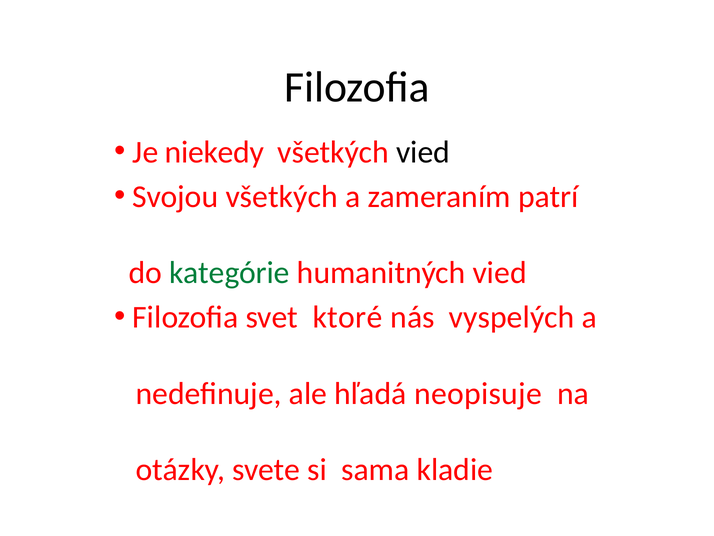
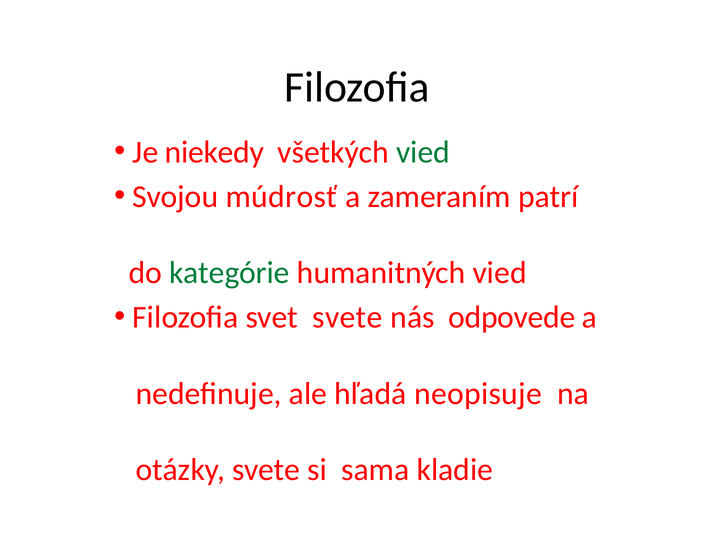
vied colour: black -> green (423, 152)
Svojou všetkých: všetkých -> múdrosť (282, 196)
svet ktoré: ktoré -> svete (348, 317)
vyspelých: vyspelých -> odpovede (512, 317)
